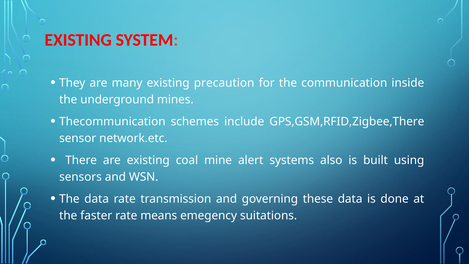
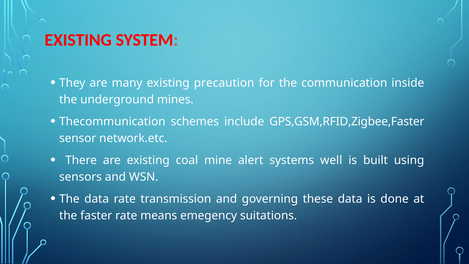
GPS,GSM,RFID,Zigbee,There: GPS,GSM,RFID,Zigbee,There -> GPS,GSM,RFID,Zigbee,Faster (347, 121)
also: also -> well (331, 160)
